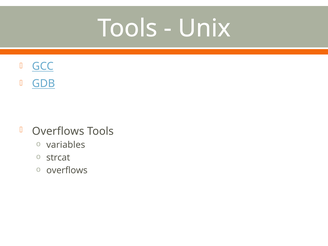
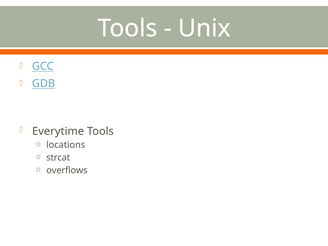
Overflows: Overflows -> Everytime (58, 131)
variables: variables -> locations (66, 145)
